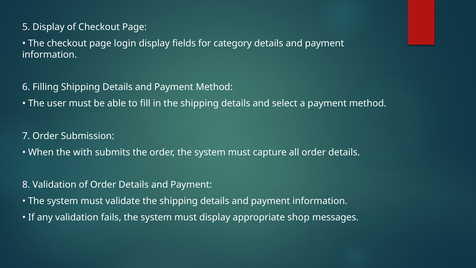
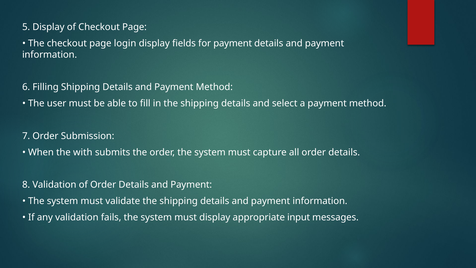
for category: category -> payment (233, 43)
shop: shop -> input (299, 217)
